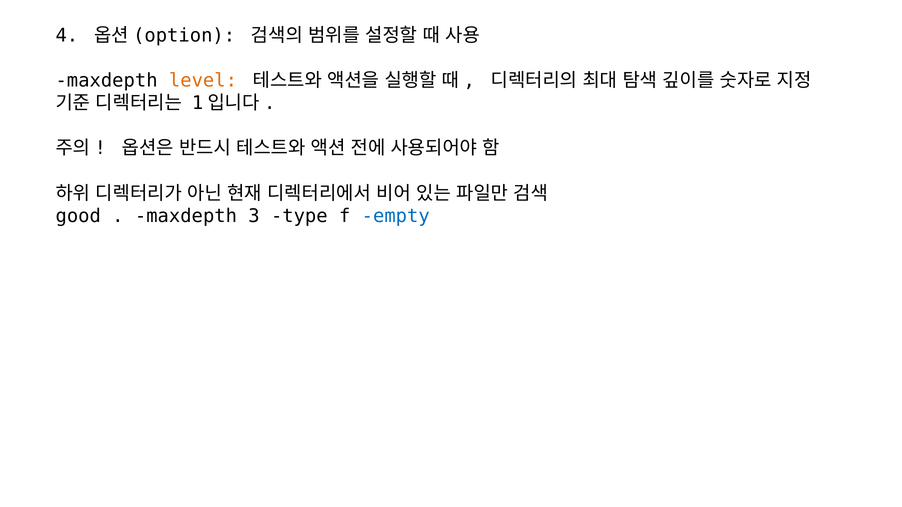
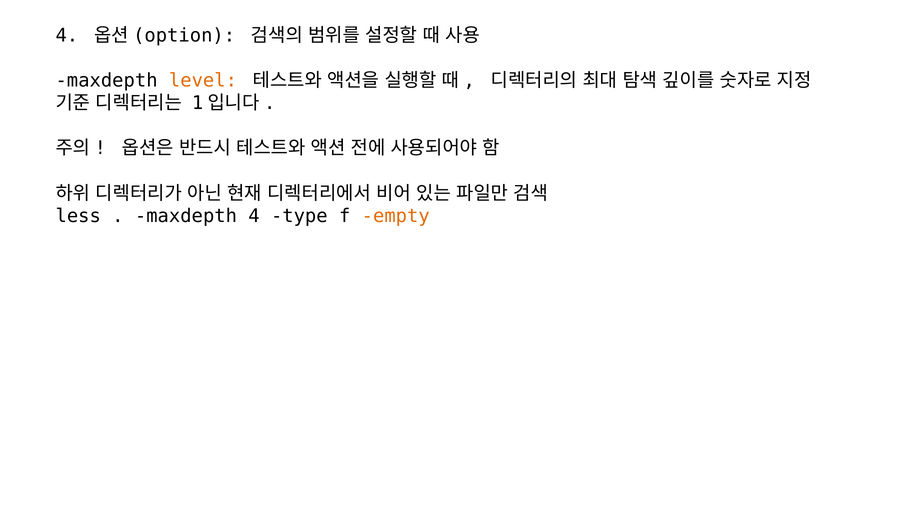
good: good -> less (78, 216)
maxdepth 3: 3 -> 4 (254, 216)
empty colour: blue -> orange (396, 216)
